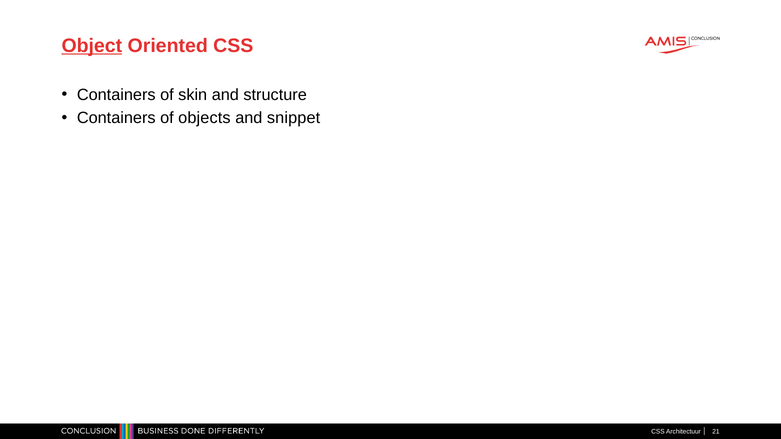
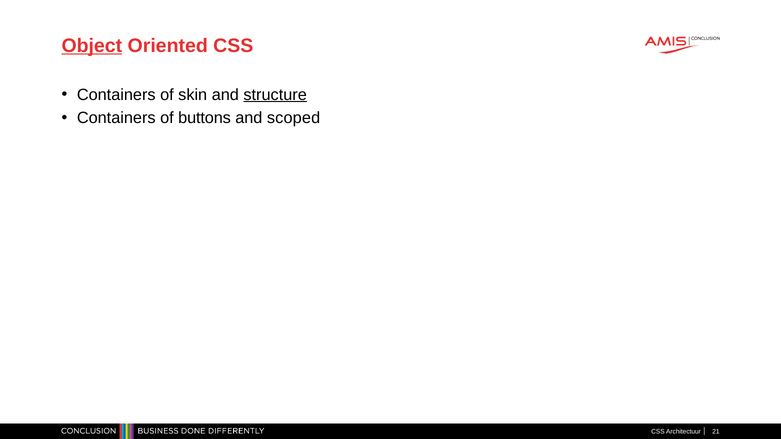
structure underline: none -> present (275, 95)
objects: objects -> buttons (205, 118)
snippet: snippet -> scoped (294, 118)
